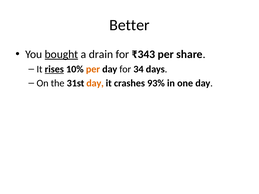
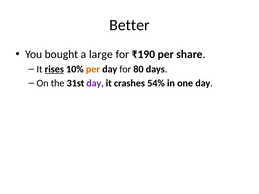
bought underline: present -> none (61, 54)
drain: drain -> large (101, 54)
₹343: ₹343 -> ₹190 (143, 54)
34: 34 -> 80 (138, 69)
day colour: orange -> purple (95, 83)
93%: 93% -> 54% (156, 83)
